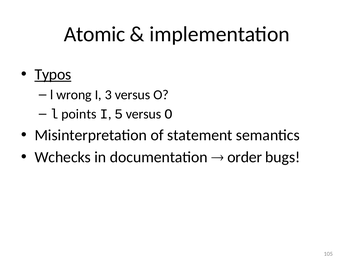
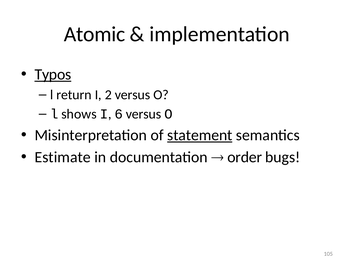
wrong: wrong -> return (74, 95)
3: 3 -> 2 (108, 95)
points: points -> shows (79, 114)
5: 5 -> 6 (119, 114)
statement underline: none -> present (200, 135)
Wchecks: Wchecks -> Estimate (63, 157)
